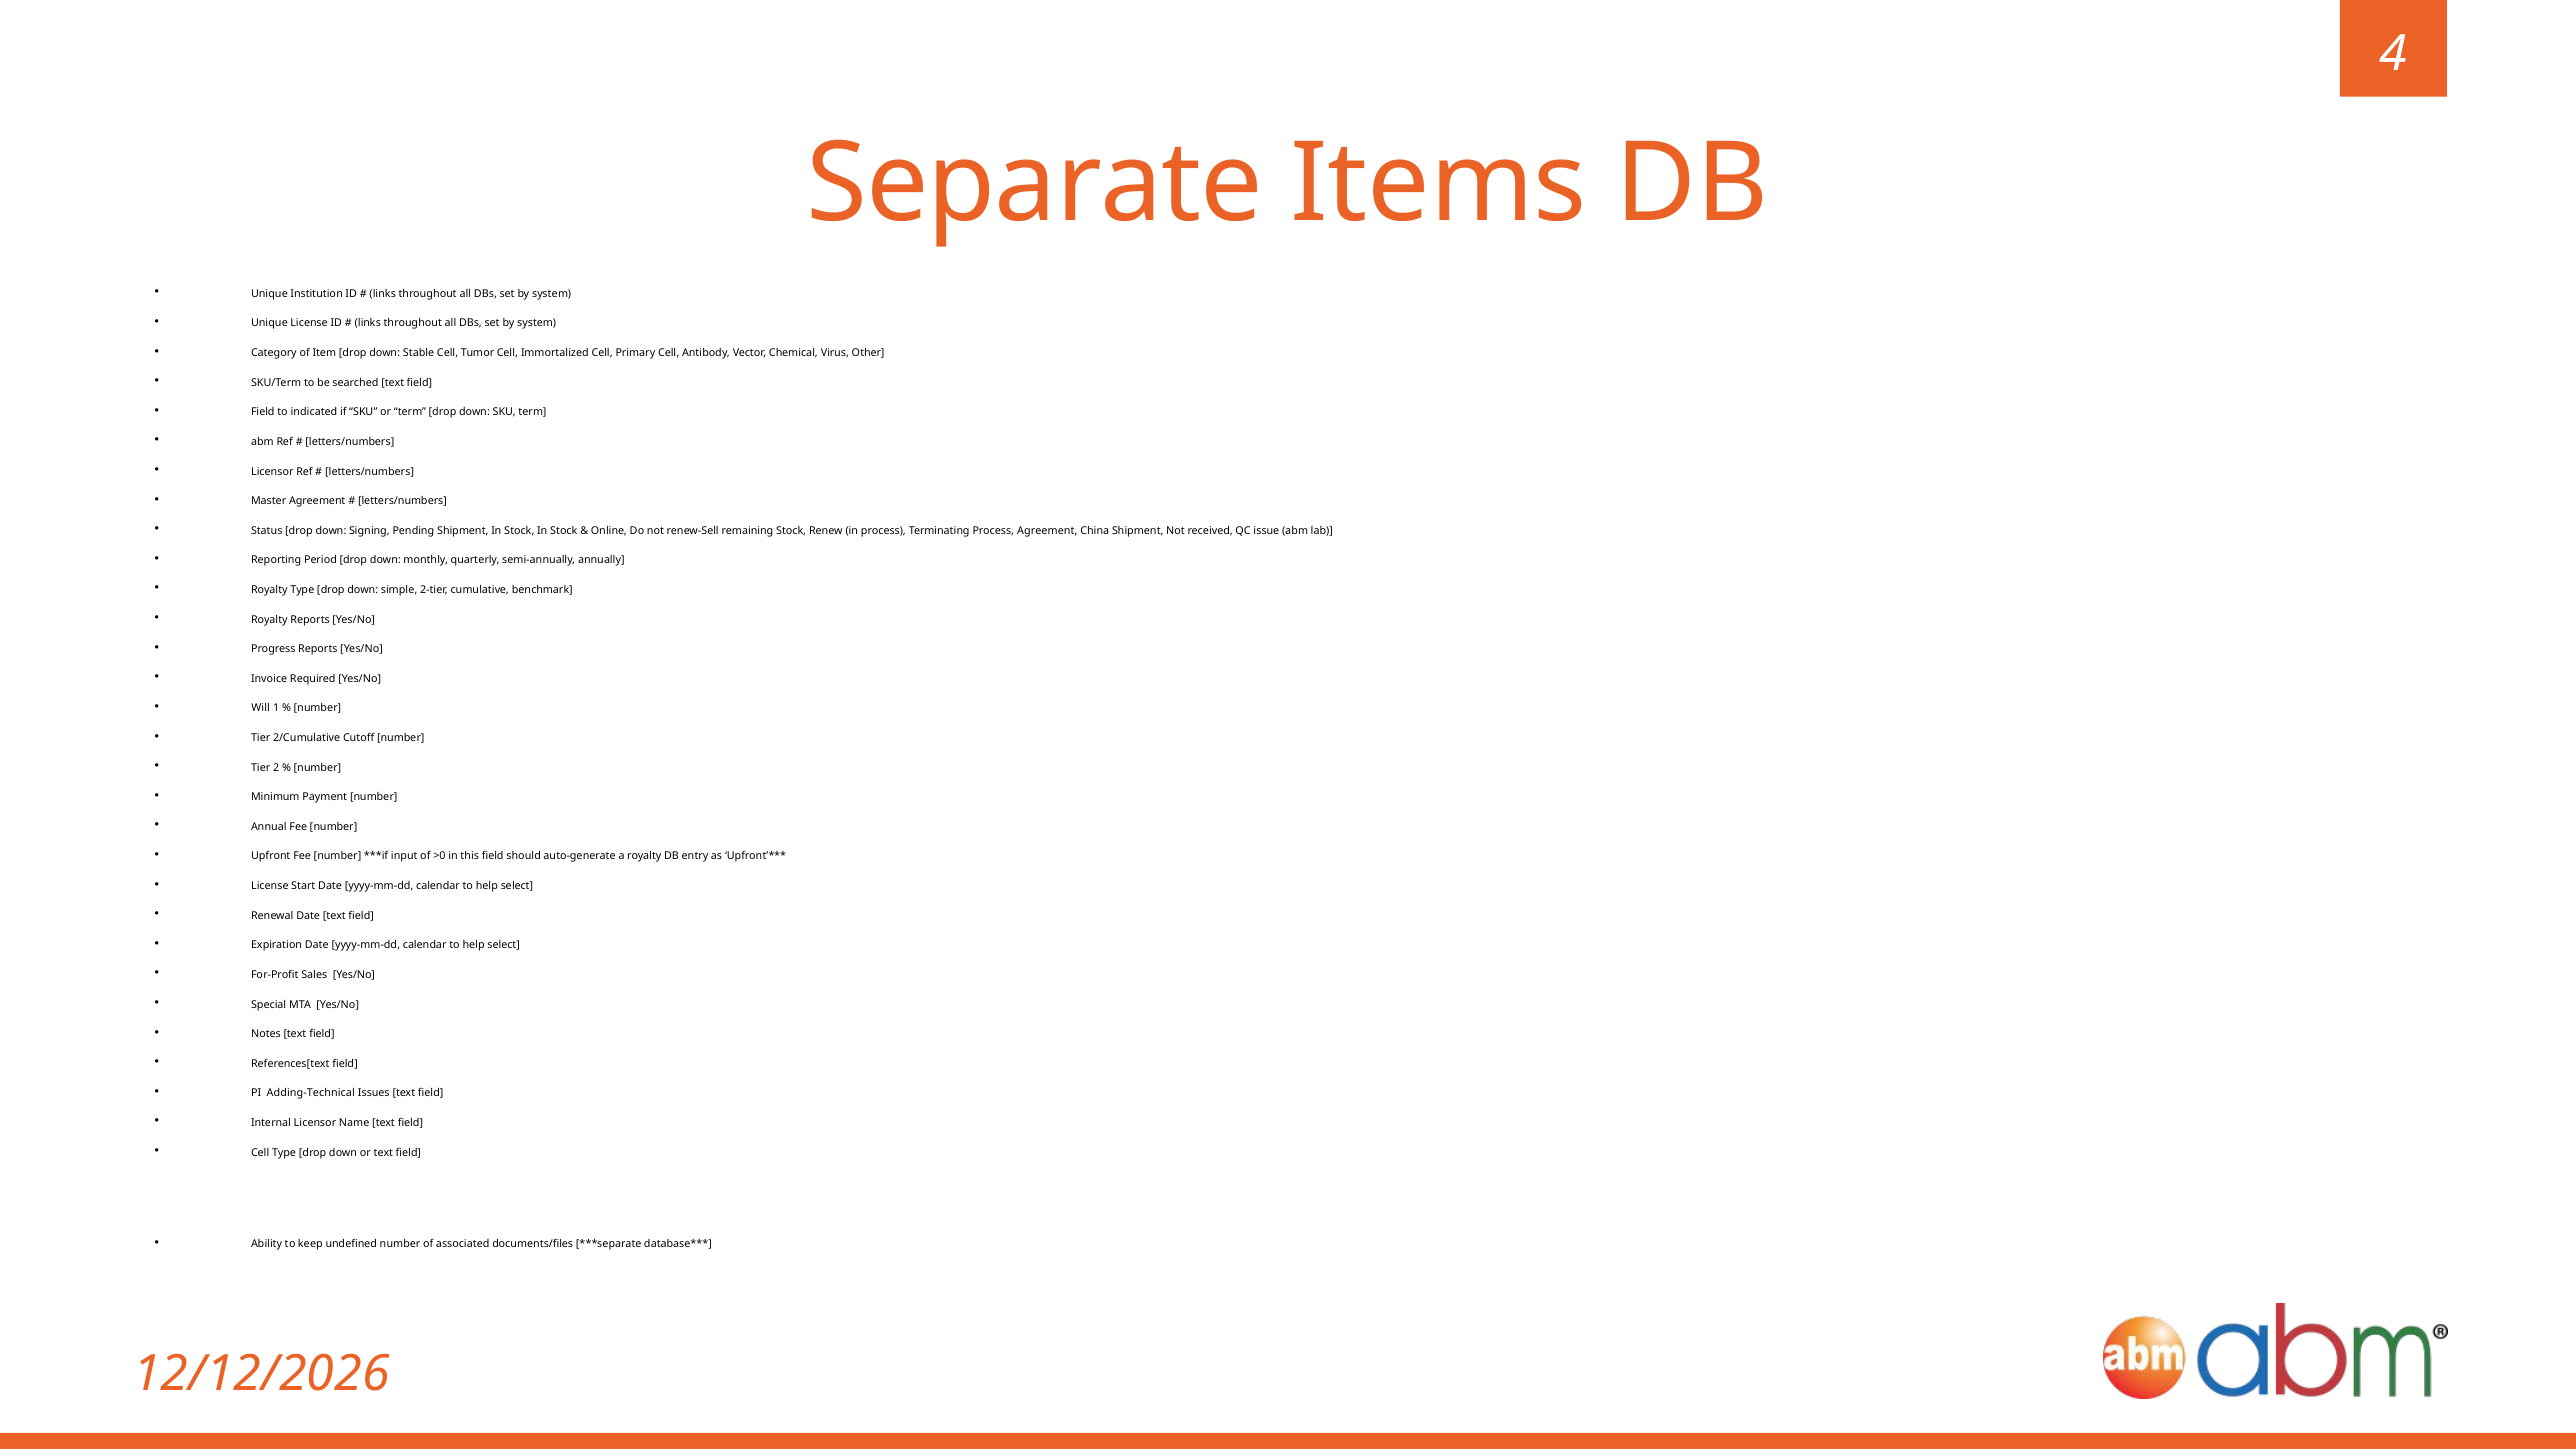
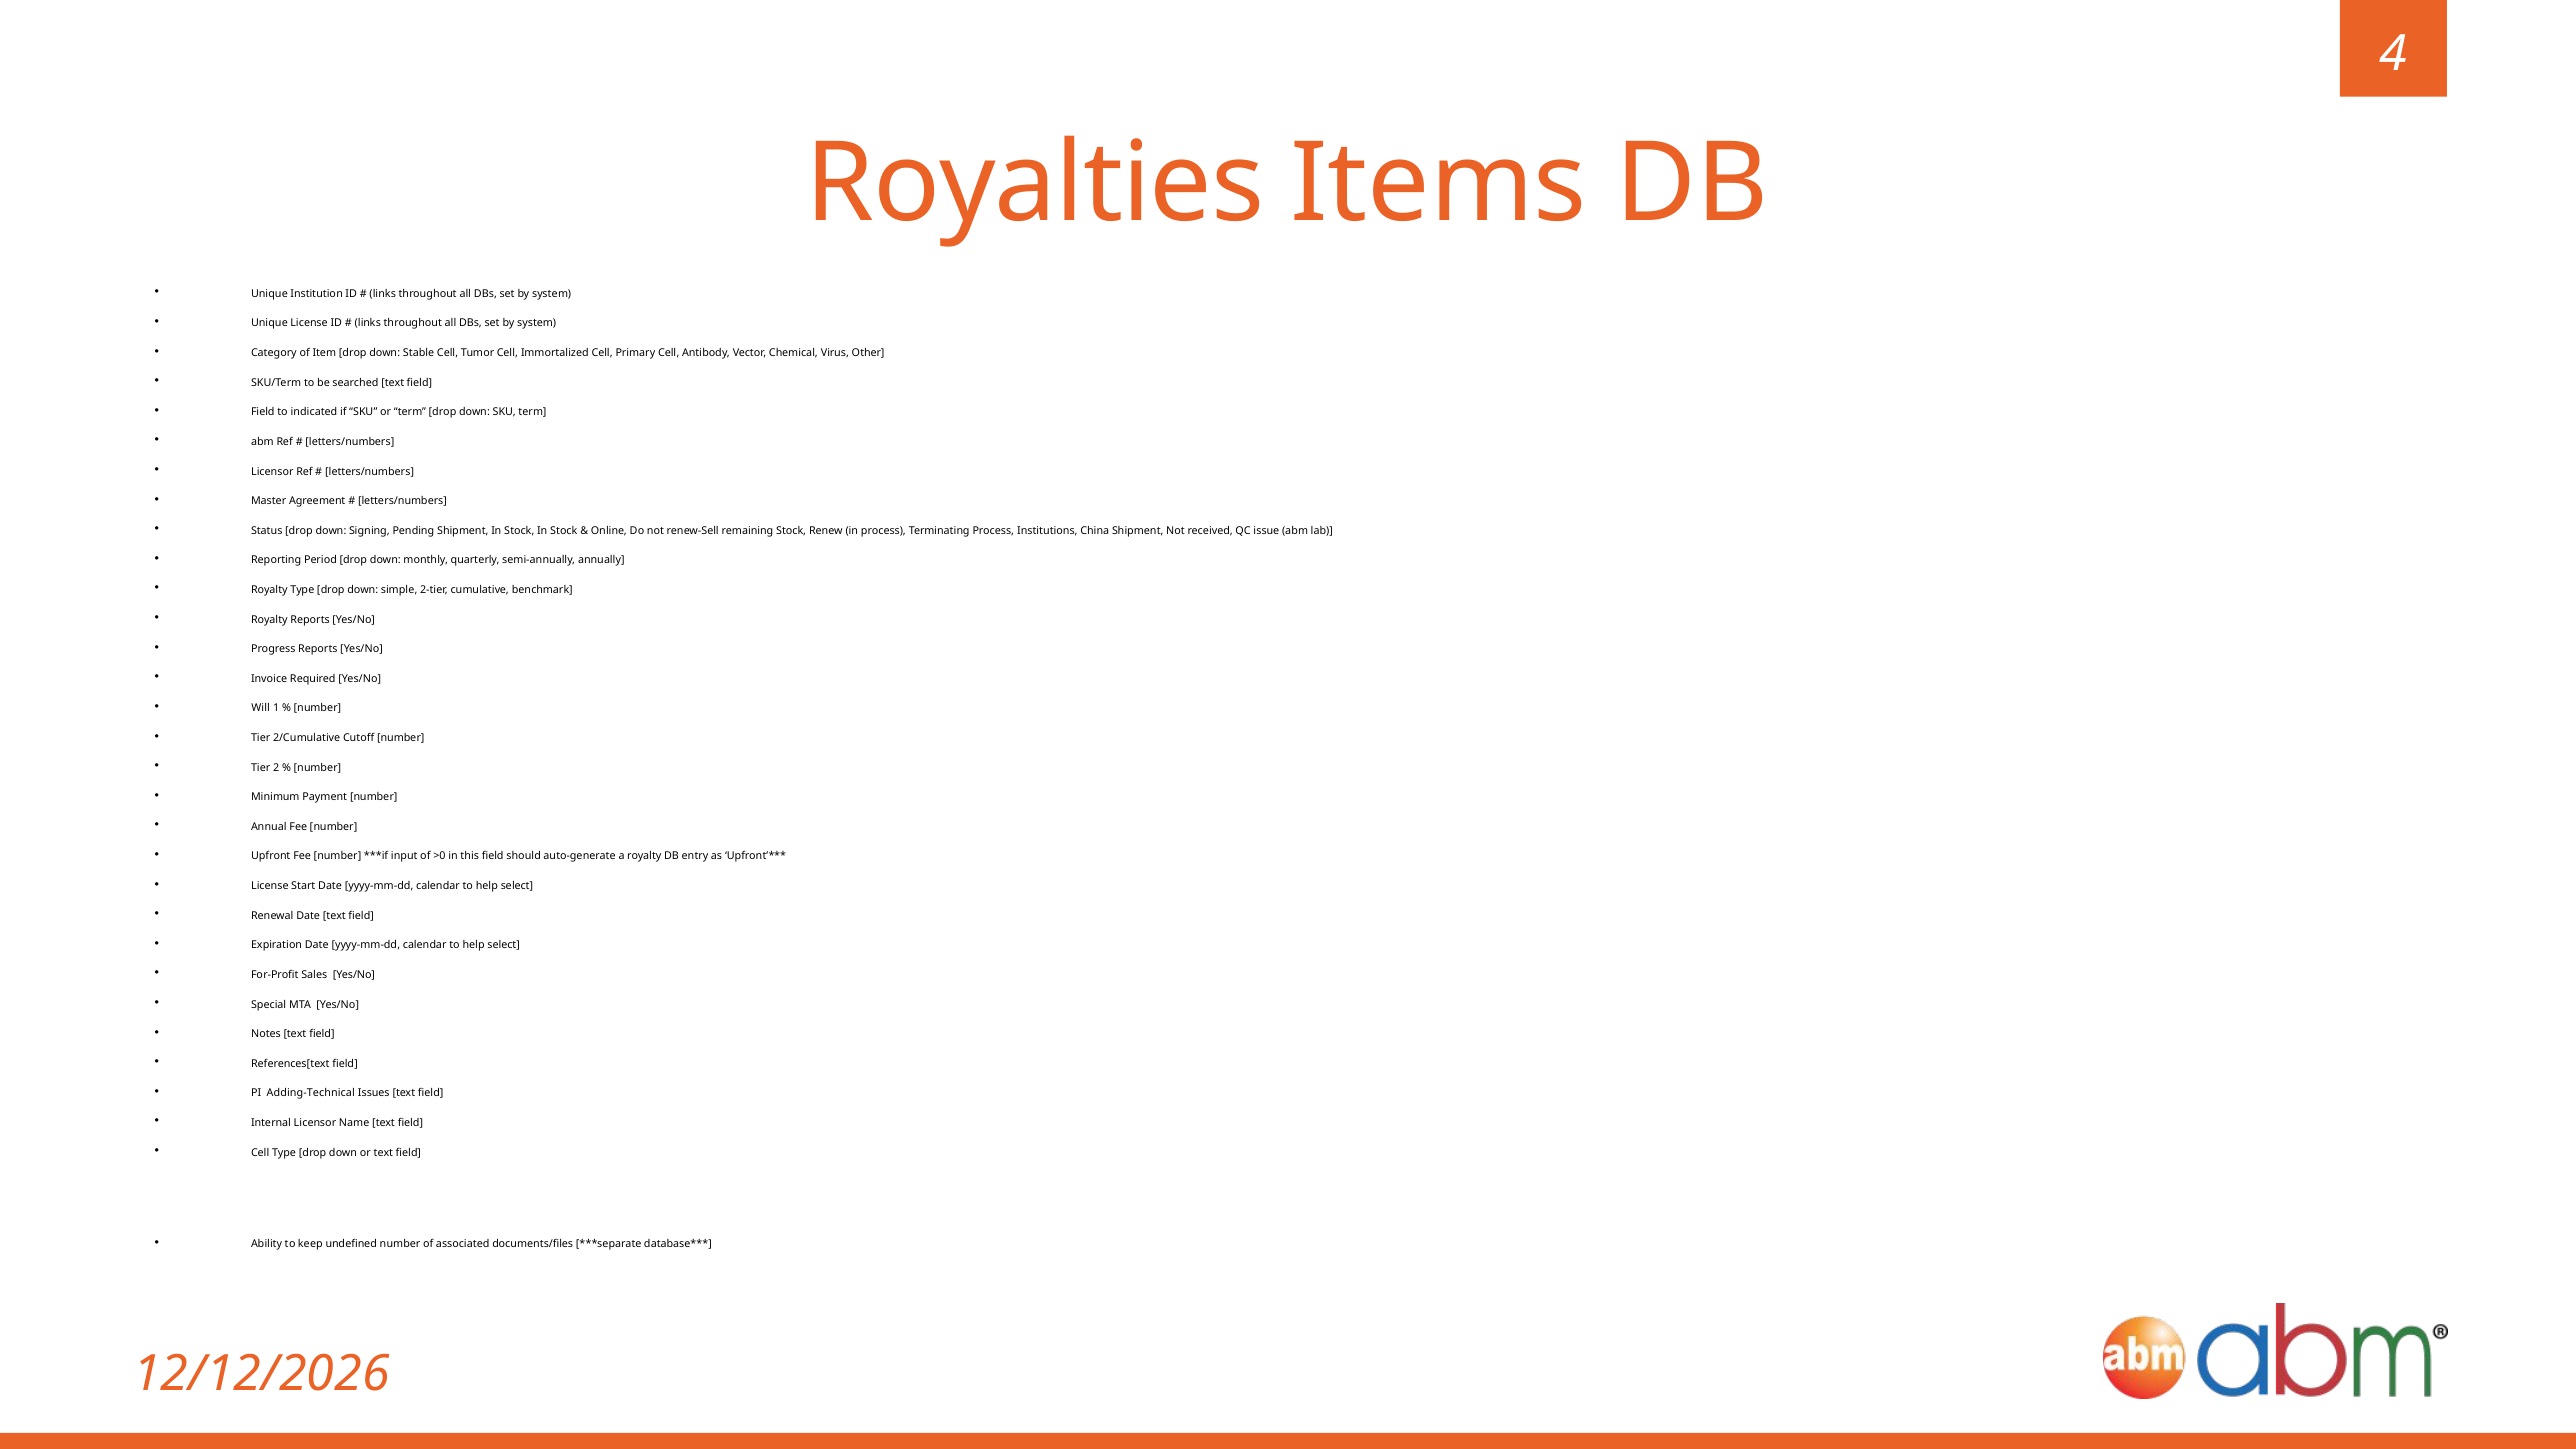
Separate: Separate -> Royalties (1035, 184)
Process Agreement: Agreement -> Institutions (1047, 531)
